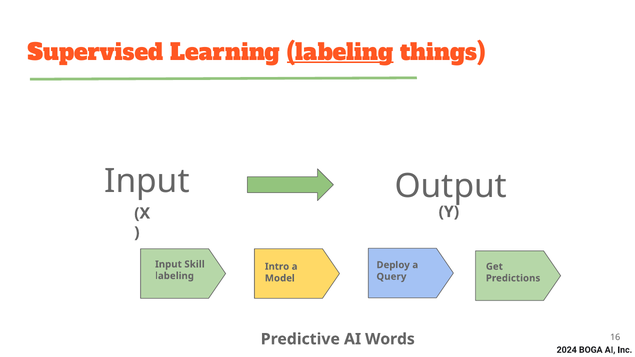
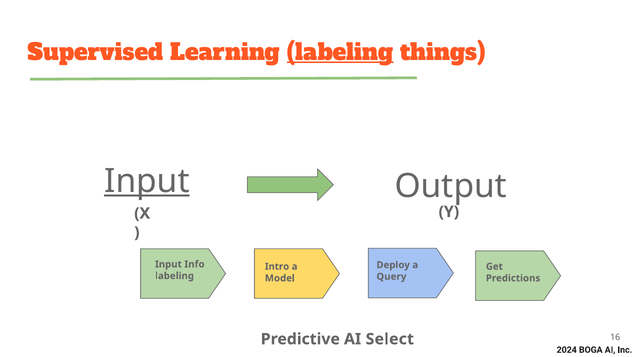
Input underline: none -> present (147, 181)
Skill: Skill -> Info (194, 264)
Words: Words -> Select (390, 339)
